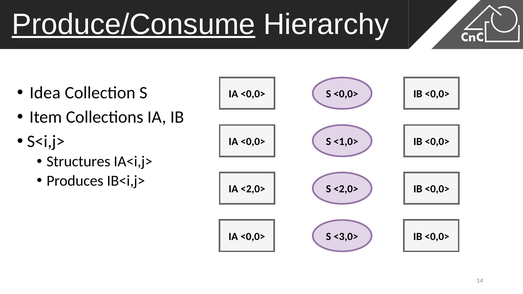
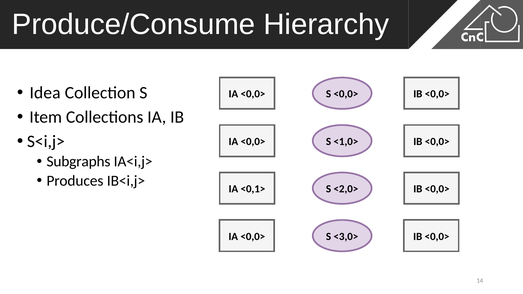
Produce/Consume underline: present -> none (134, 24)
Structures: Structures -> Subgraphs (78, 162)
IA <2,0>: <2,0> -> <0,1> (253, 189)
